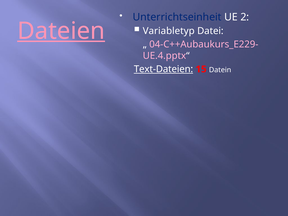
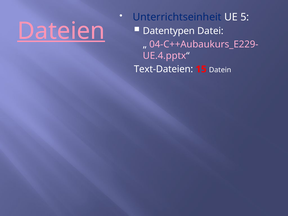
2: 2 -> 5 (245, 17)
Variabletyp: Variabletyp -> Datentypen (169, 31)
Text-Dateien underline: present -> none (163, 69)
